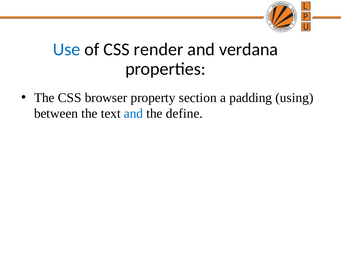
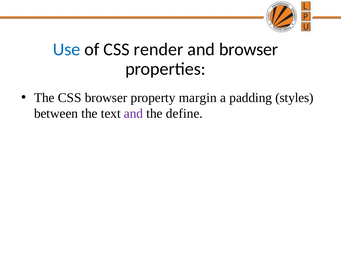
and verdana: verdana -> browser (249, 49)
section: section -> margin (198, 98)
using: using -> styles (294, 98)
and colour: blue -> purple (134, 113)
